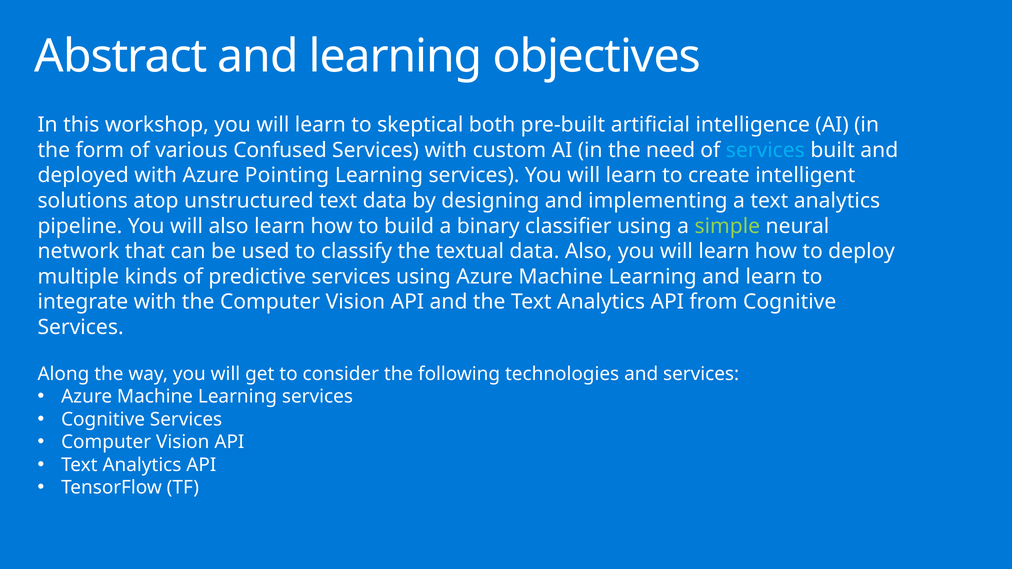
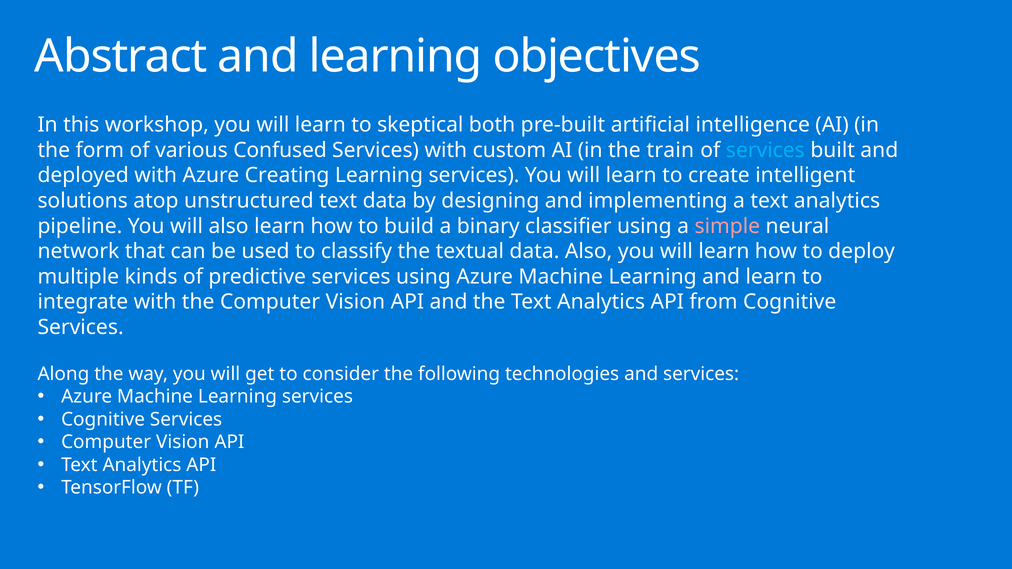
need: need -> train (670, 150)
Pointing: Pointing -> Creating (287, 176)
simple colour: light green -> pink (727, 226)
